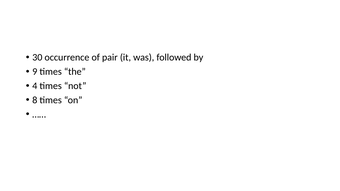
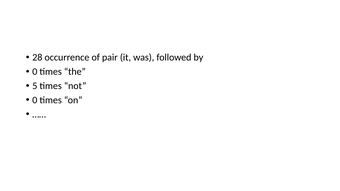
30: 30 -> 28 (37, 57)
9: 9 -> 0 (35, 72)
4: 4 -> 5 (35, 86)
8: 8 -> 0 (35, 100)
